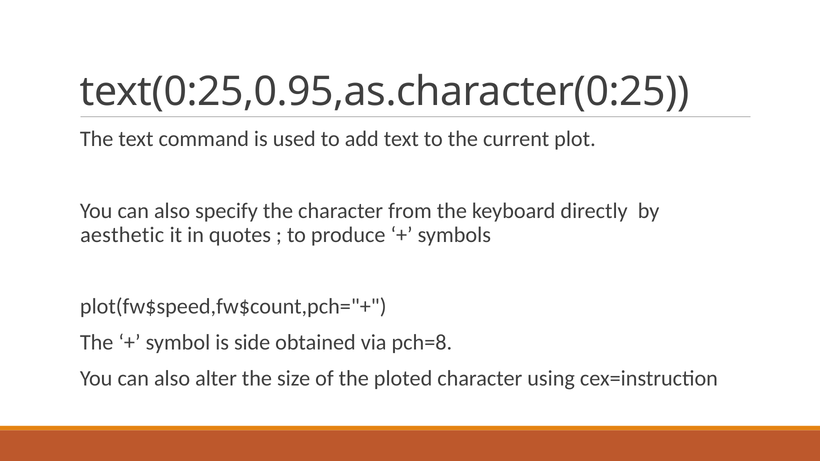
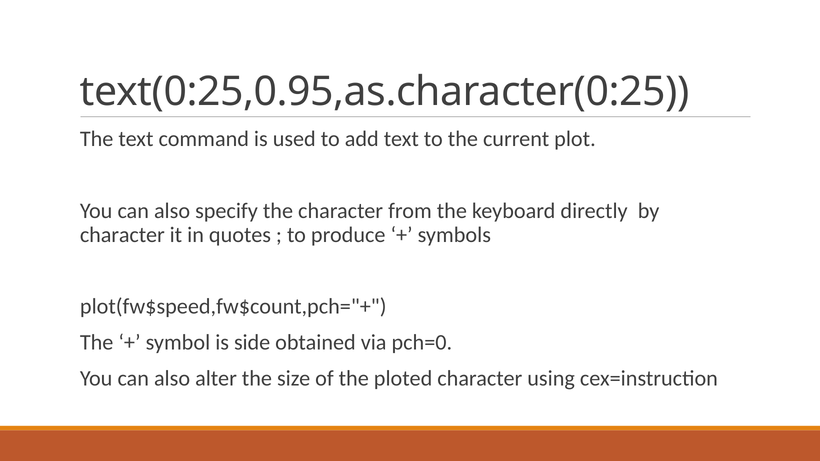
aesthetic: aesthetic -> character (122, 235)
pch=8: pch=8 -> pch=0 (422, 343)
